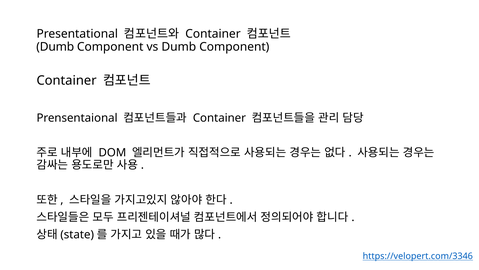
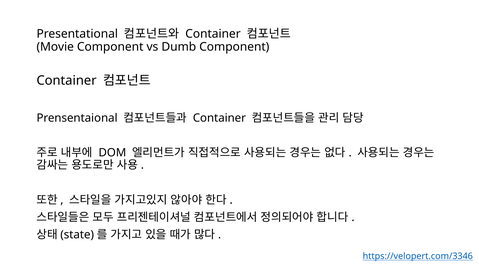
Dumb: Dumb -> Movie (55, 47)
